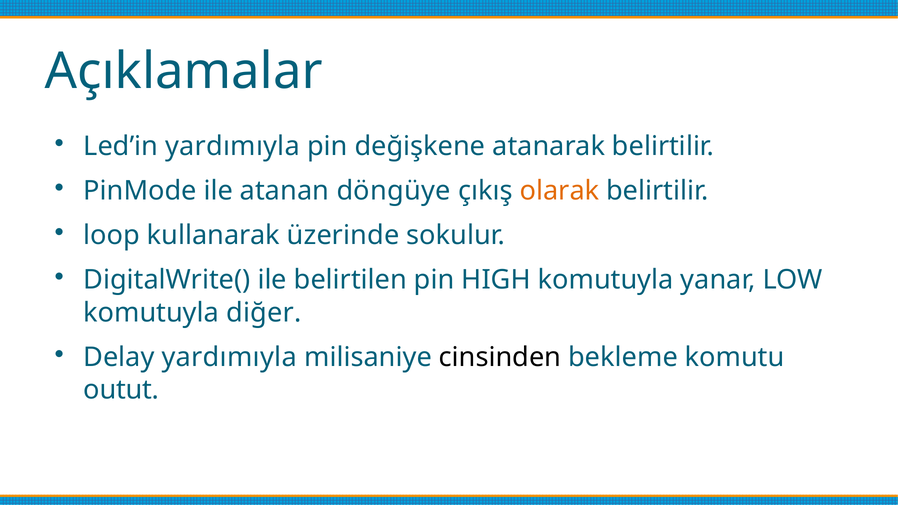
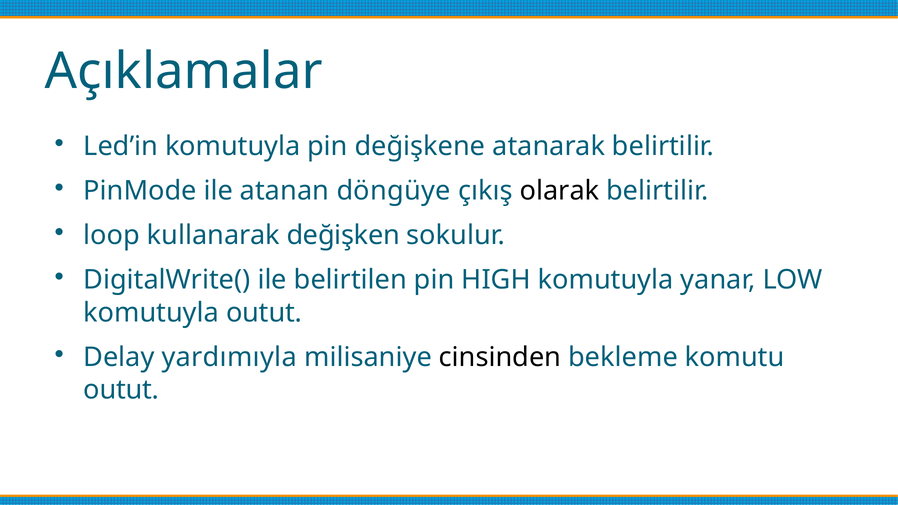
Led’in yardımıyla: yardımıyla -> komutuyla (233, 146)
olarak colour: orange -> black (560, 191)
üzerinde: üzerinde -> değişken (343, 236)
komutuyla diğer: diğer -> outut (264, 313)
